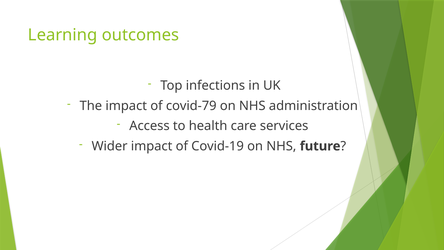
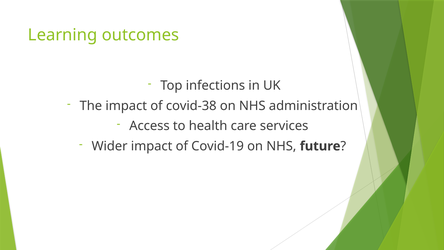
covid-79: covid-79 -> covid-38 (191, 106)
